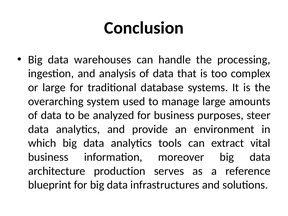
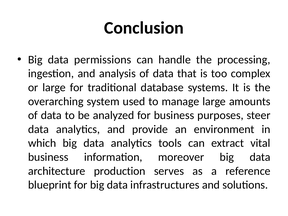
warehouses: warehouses -> permissions (103, 60)
